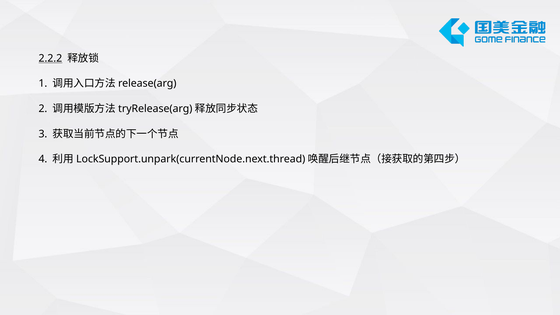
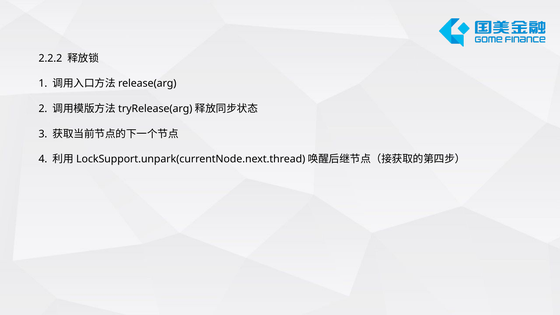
2.2.2 underline: present -> none (50, 58)
